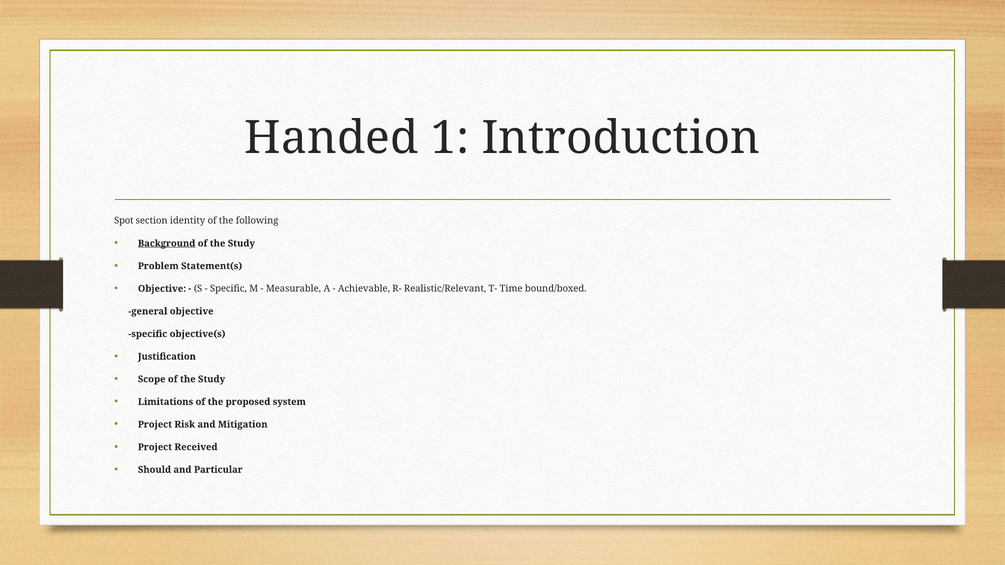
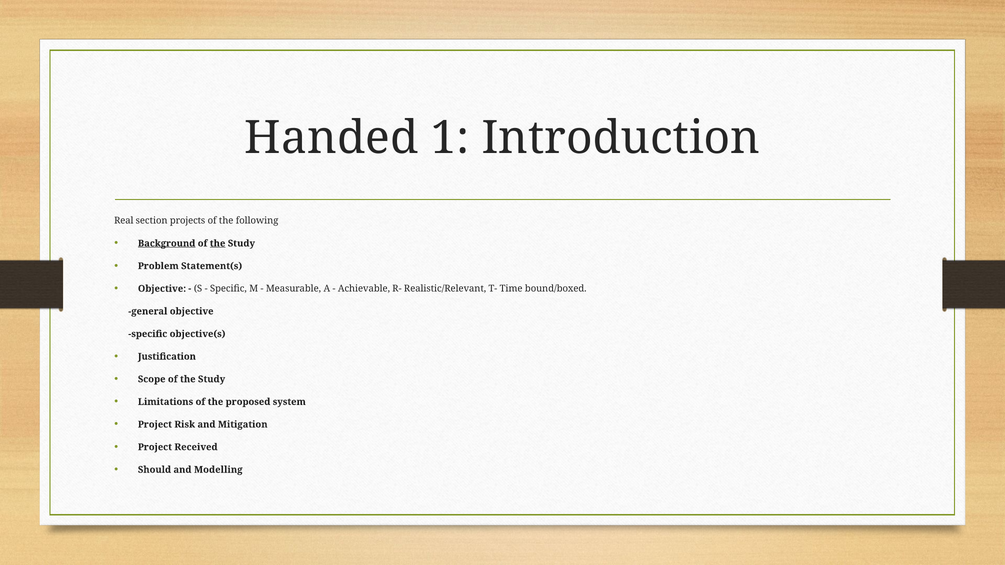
Spot: Spot -> Real (124, 221)
identity: identity -> projects (188, 221)
the underline: none -> present (218, 244)
Particular: Particular -> Modelling (218, 470)
